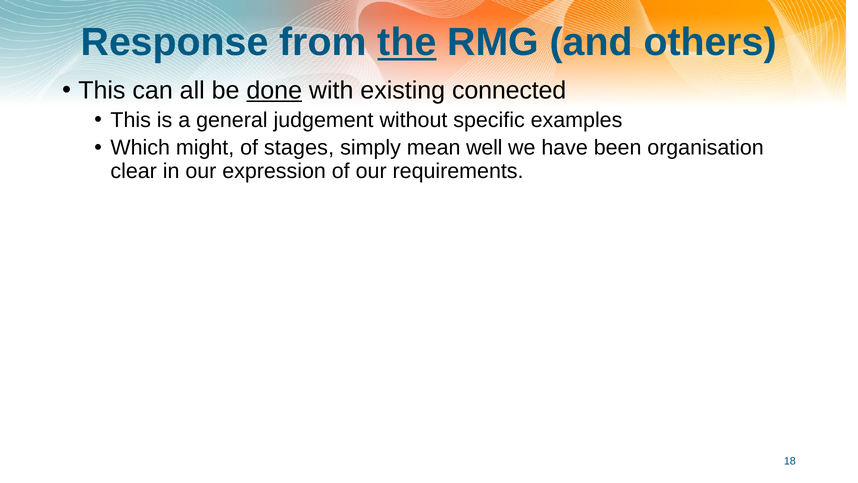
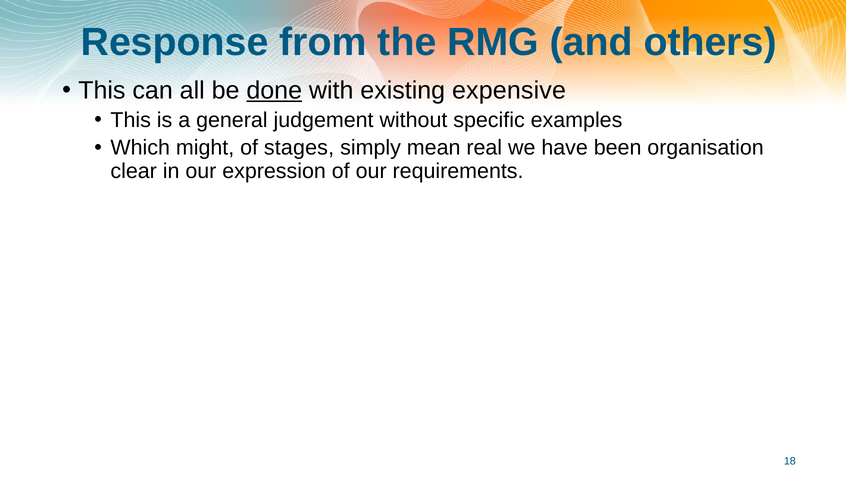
the underline: present -> none (407, 42)
connected: connected -> expensive (509, 90)
well: well -> real (484, 148)
